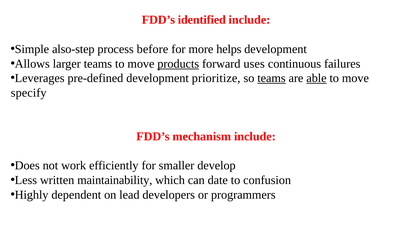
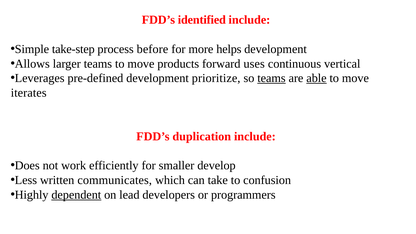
also-step: also-step -> take-step (73, 49)
products underline: present -> none (178, 64)
failures: failures -> vertical (342, 64)
specify: specify -> iterates (29, 93)
mechanism: mechanism -> duplication (202, 137)
maintainability: maintainability -> communicates (115, 180)
date: date -> take (218, 180)
dependent underline: none -> present (76, 195)
